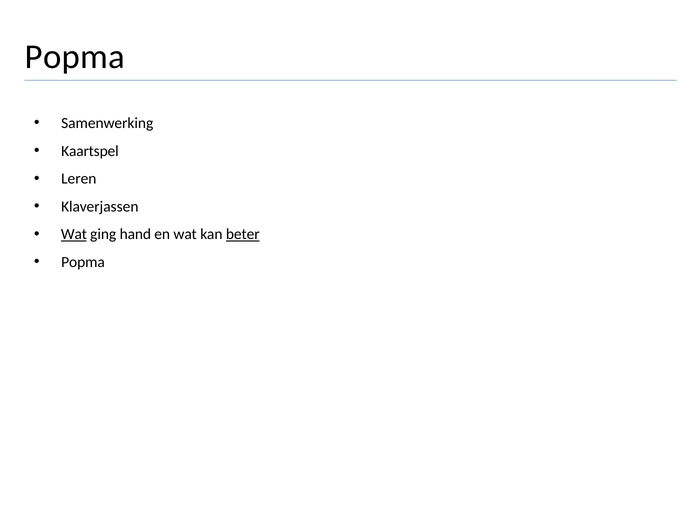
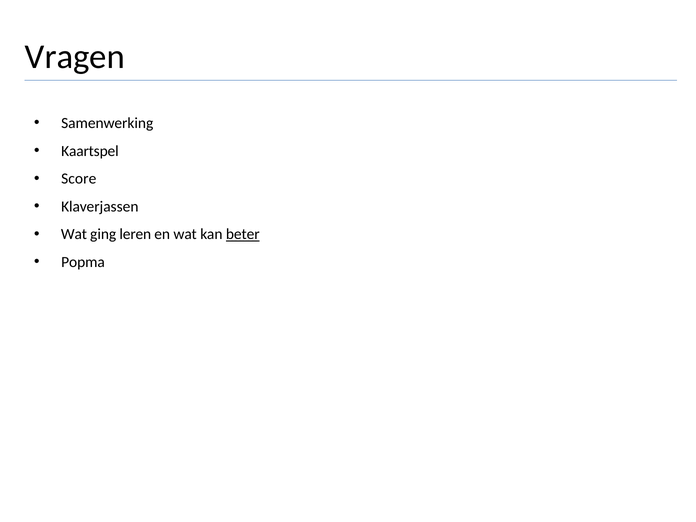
Popma: Popma -> Vragen (75, 57)
Leren: Leren -> Score (79, 179)
Wat underline: present -> none (74, 234)
hand: hand -> leren (135, 234)
